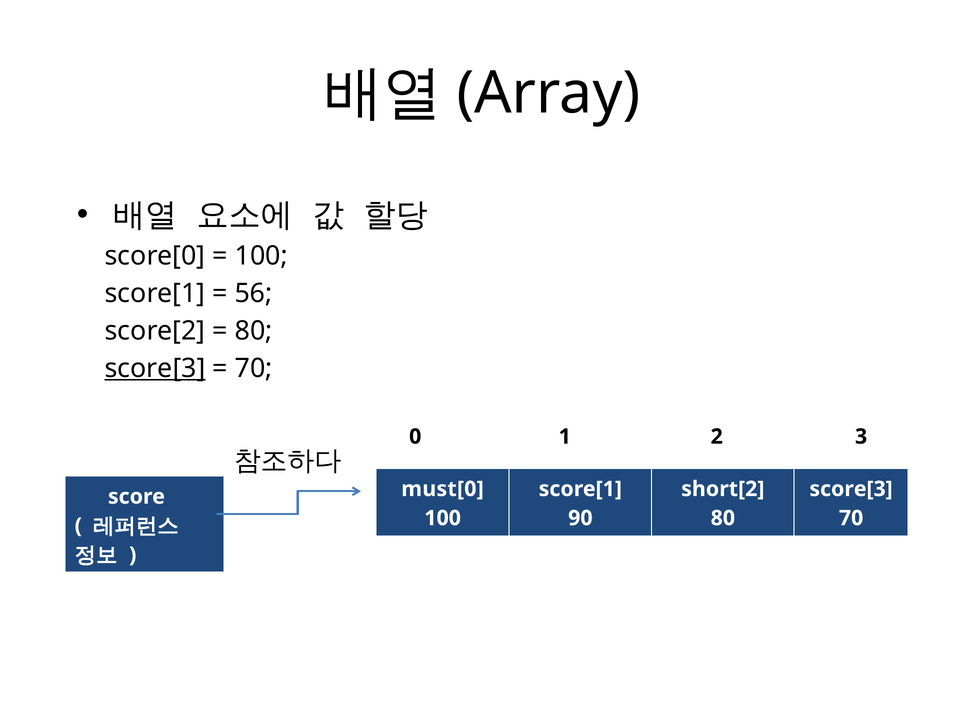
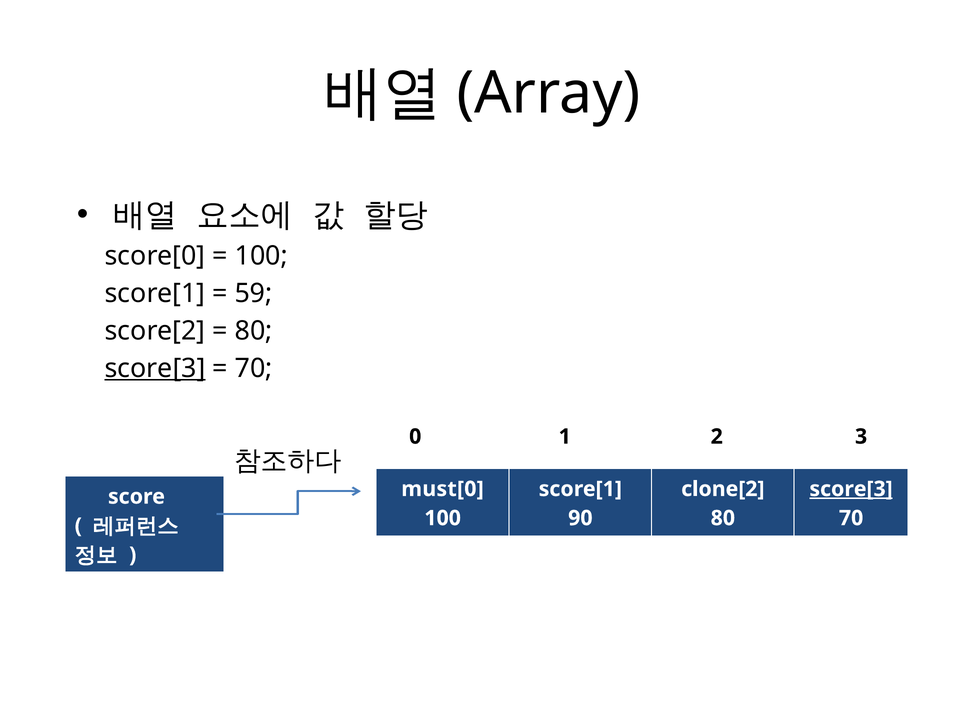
56: 56 -> 59 (254, 293)
short[2: short[2 -> clone[2 (723, 489)
score[3 underline: none -> present (851, 489)
